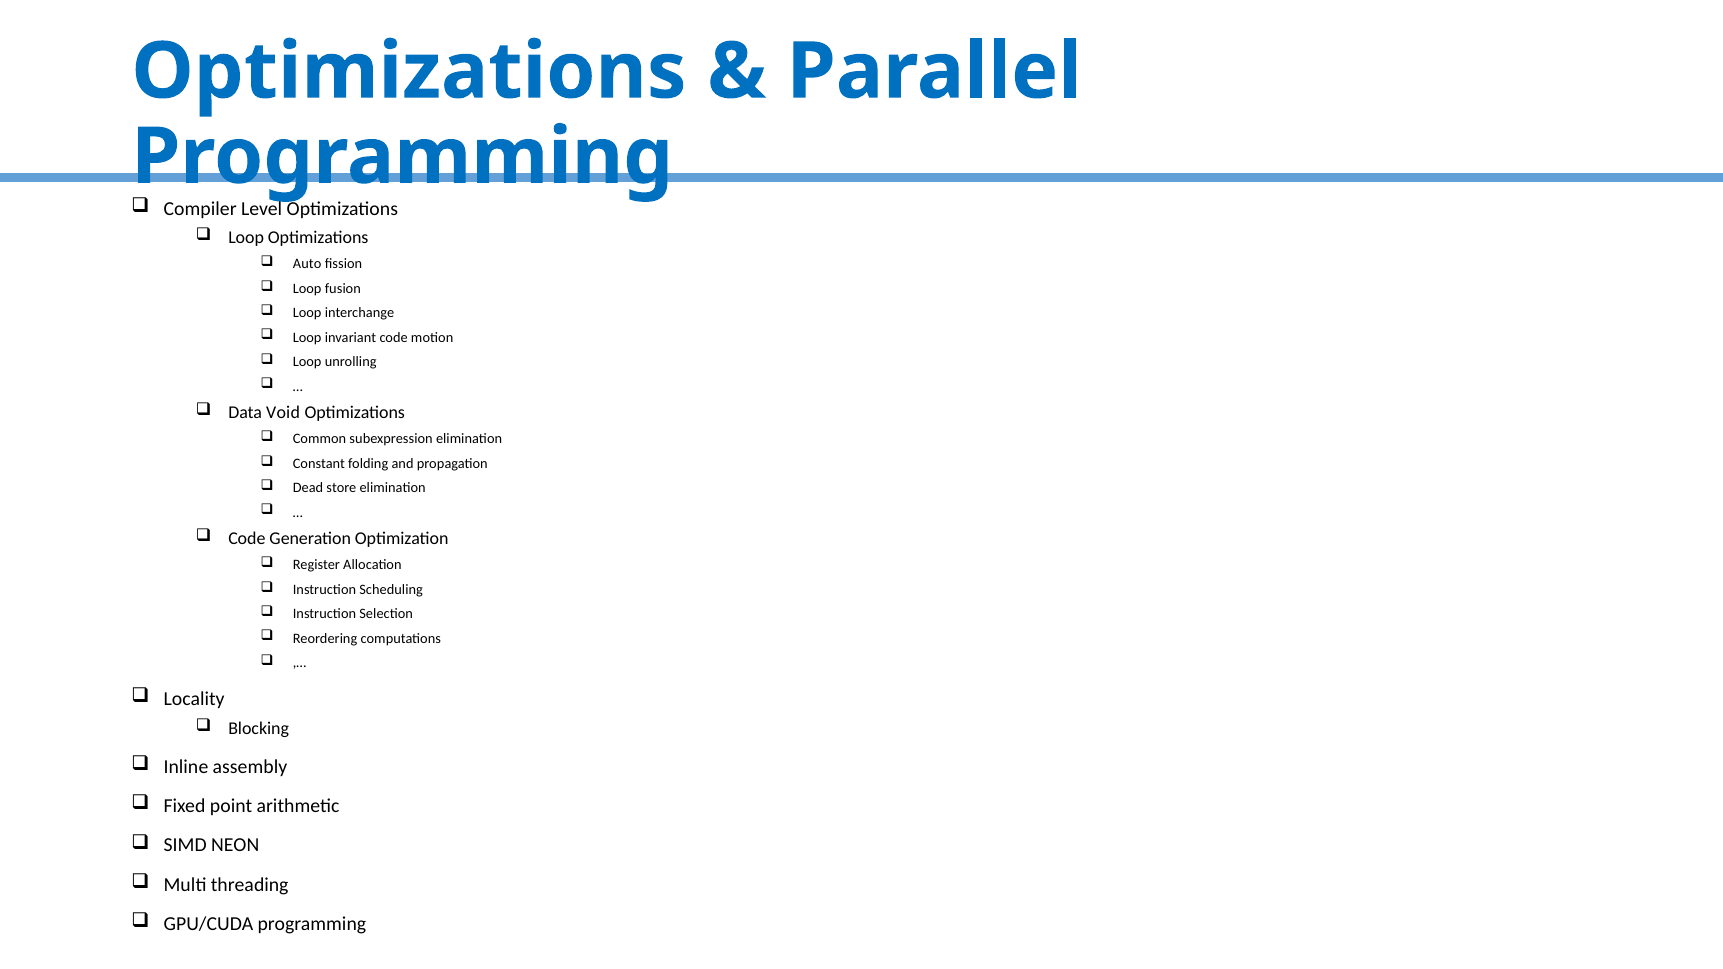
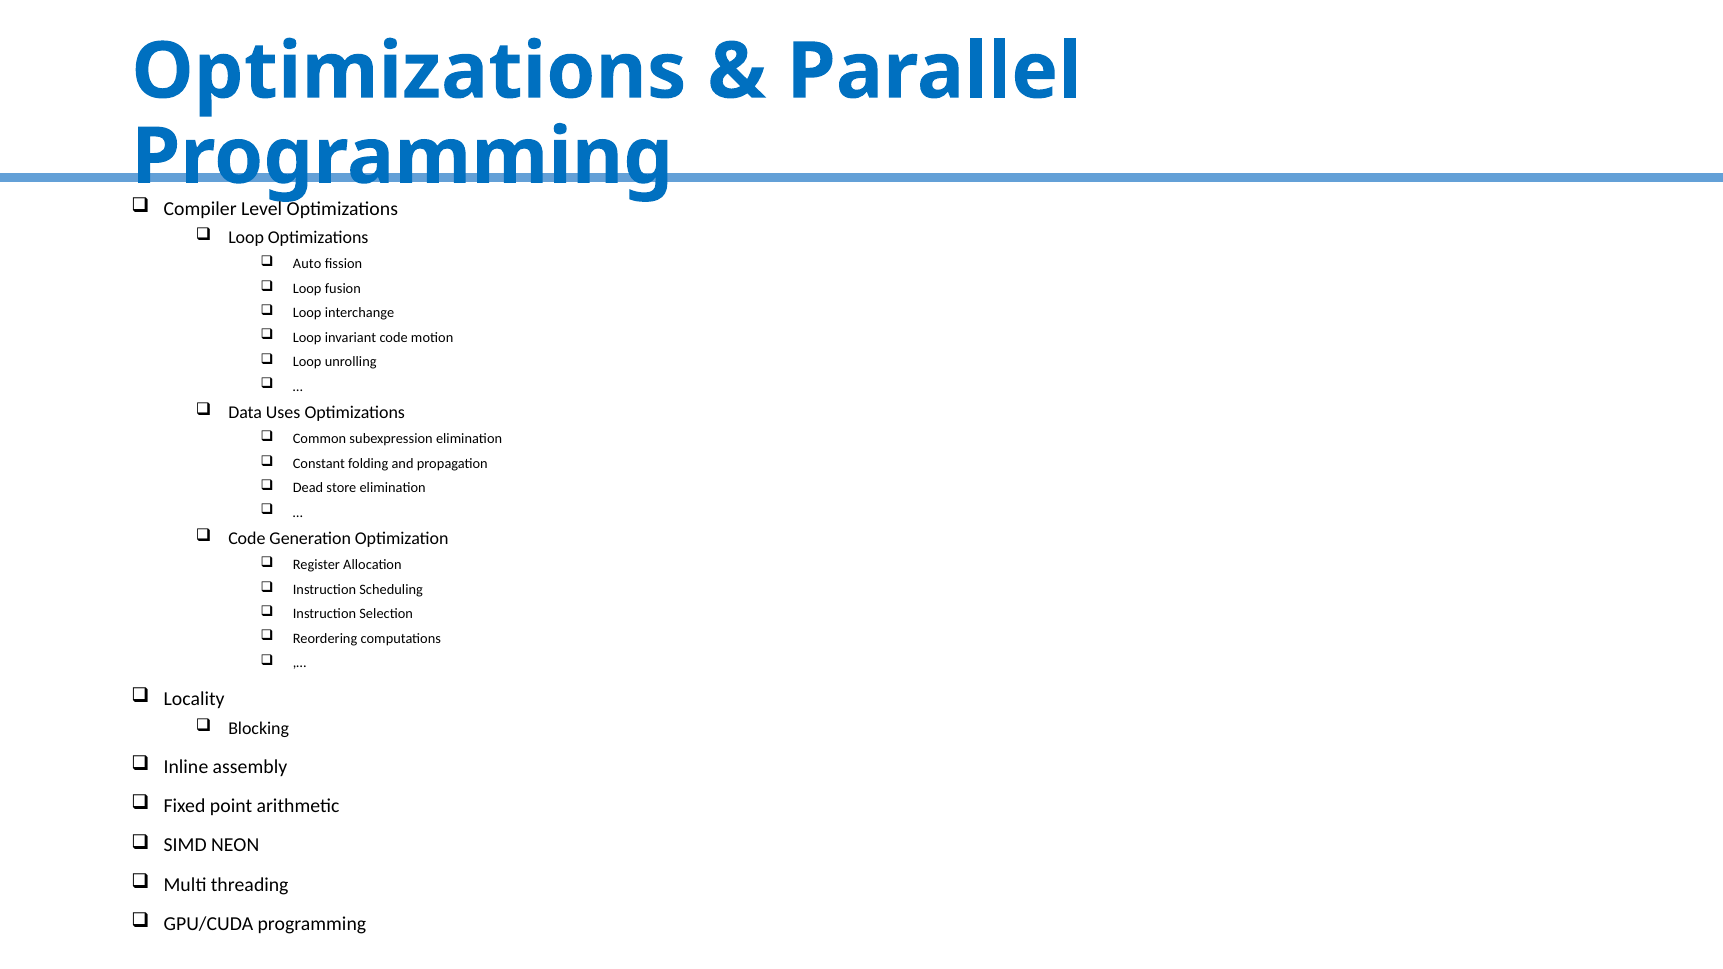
Void: Void -> Uses (283, 413)
